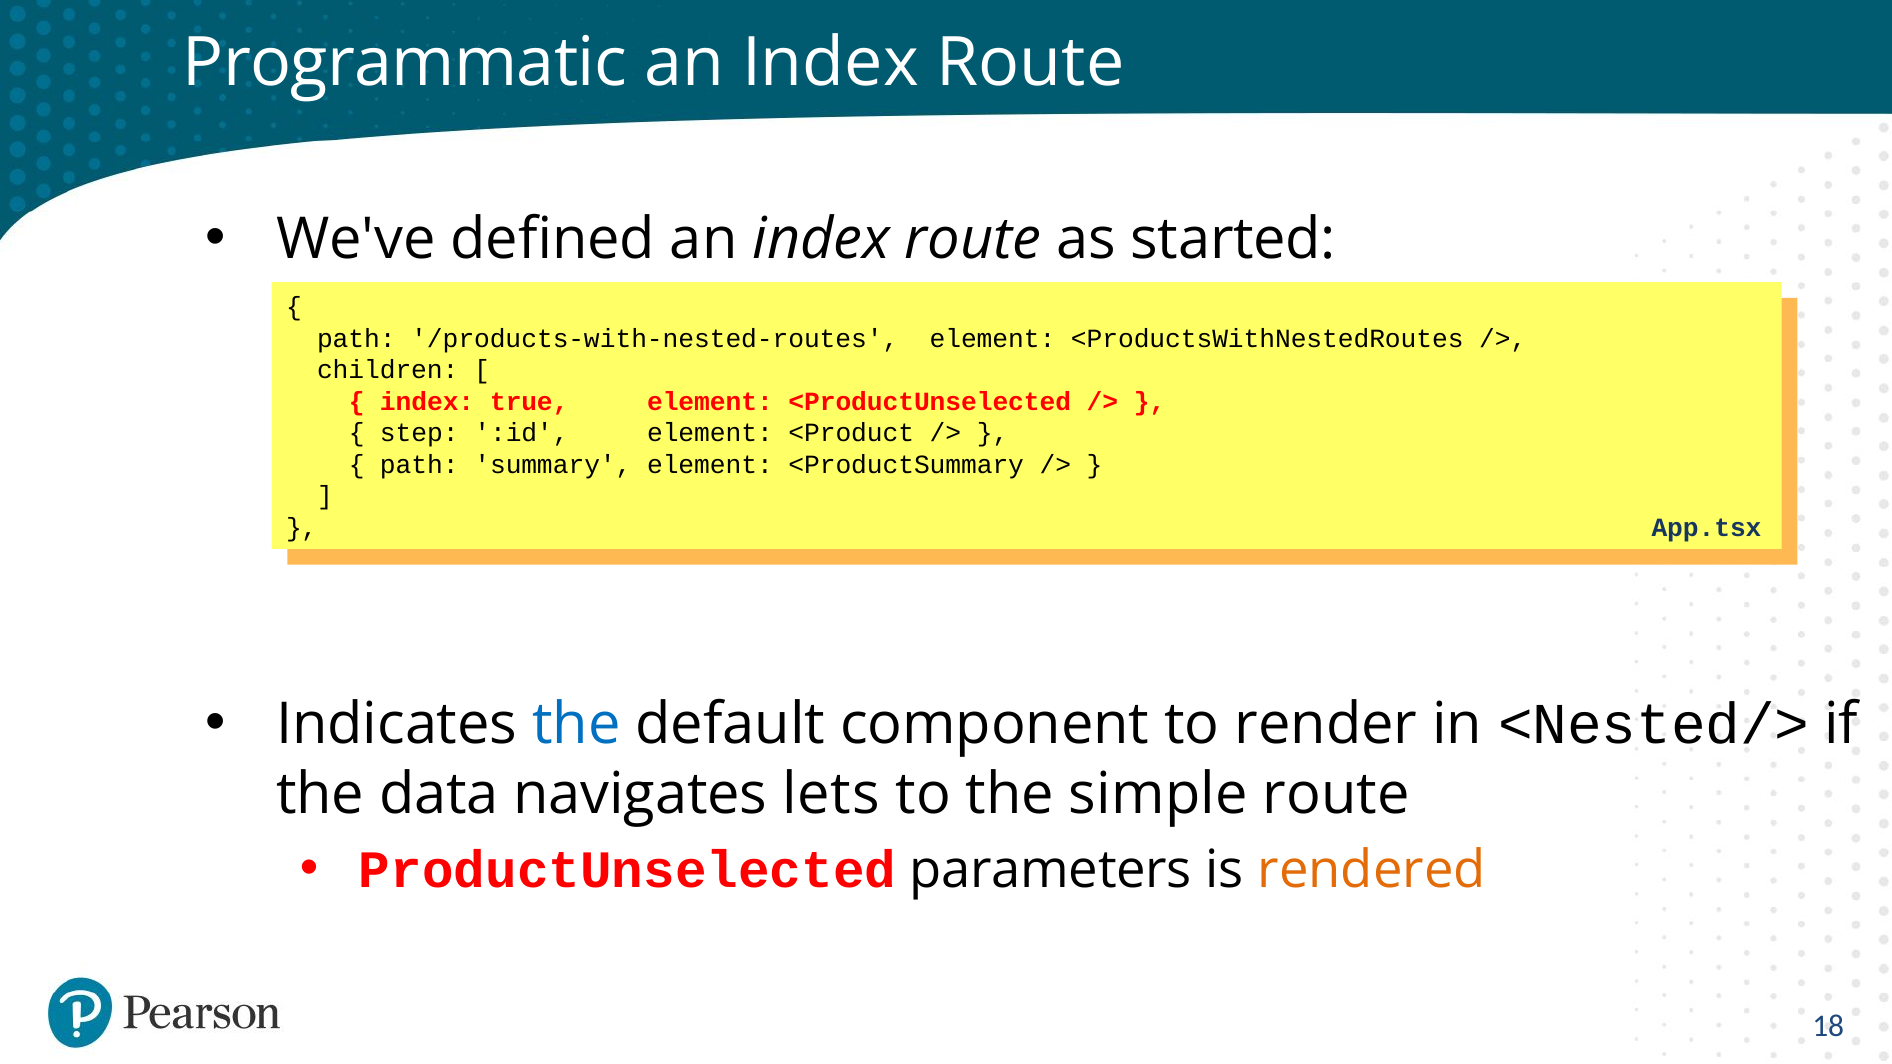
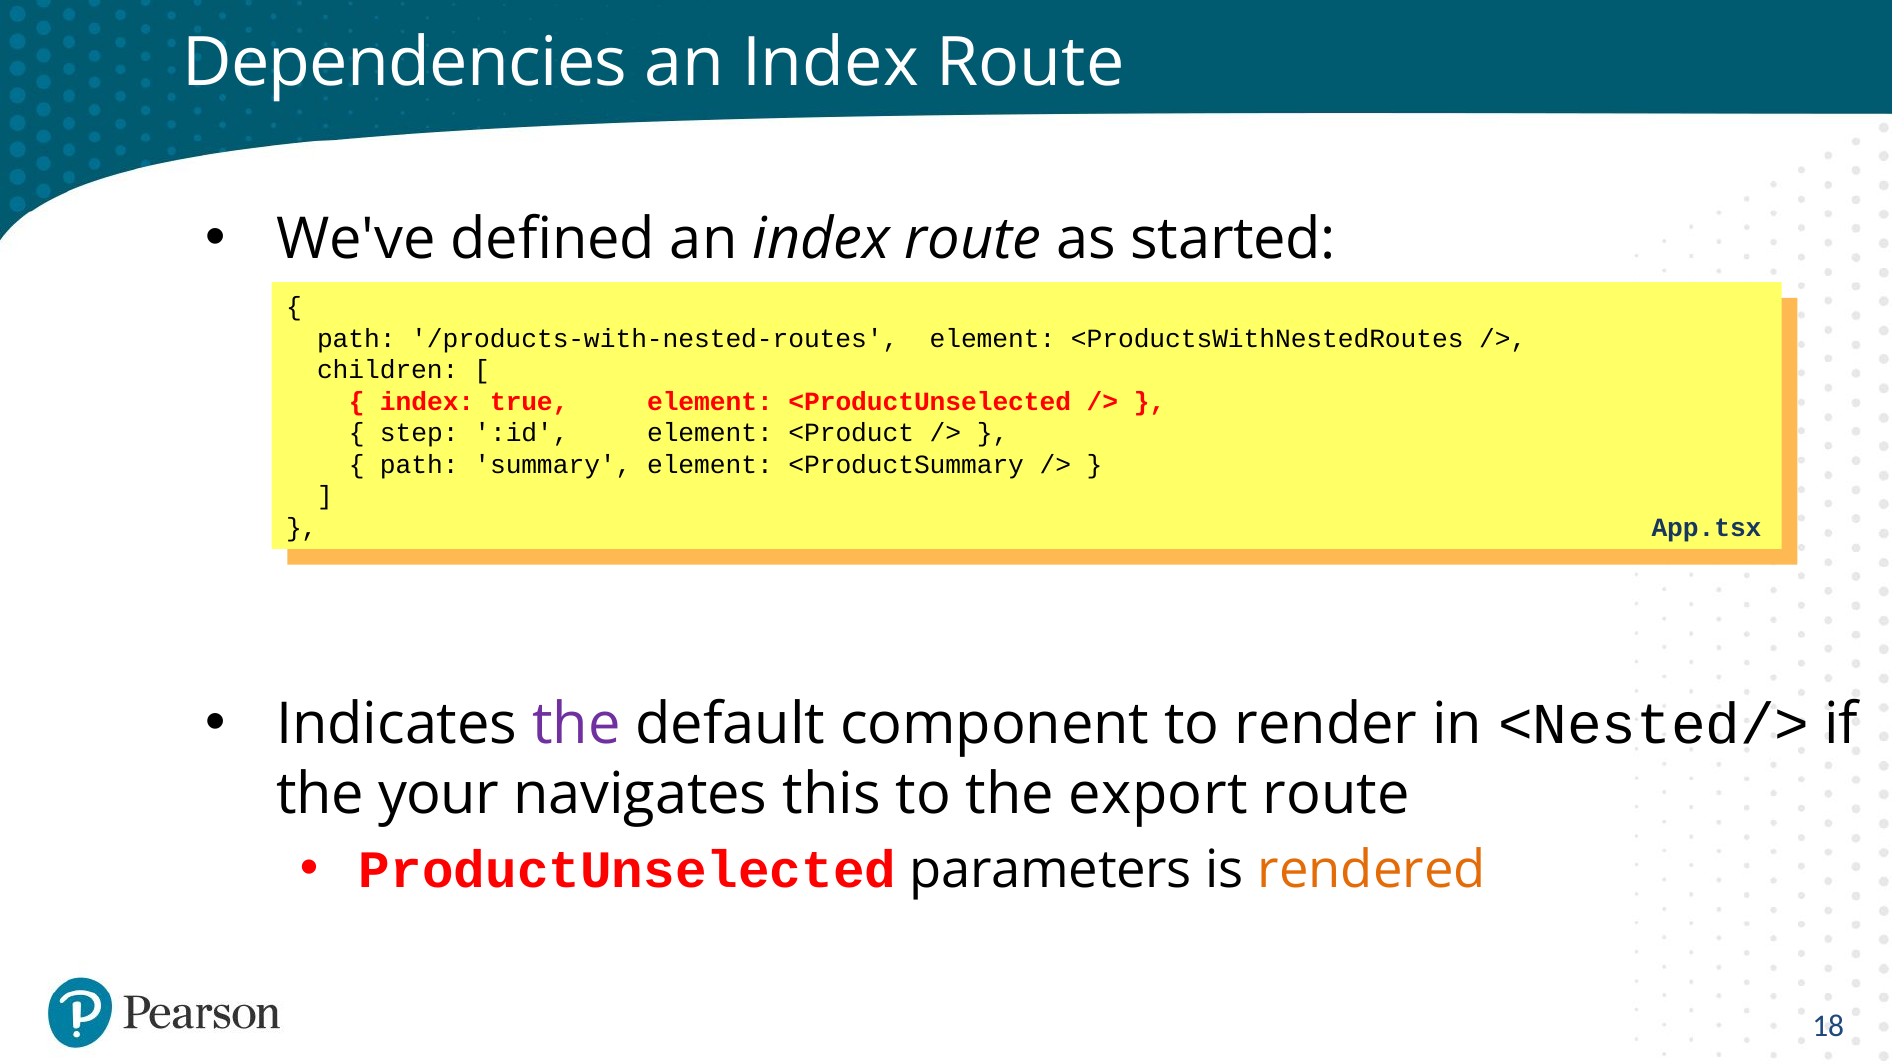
Programmatic: Programmatic -> Dependencies (405, 63)
the colour: blue -> purple (577, 725)
data: data -> your (439, 794)
lets: lets -> this (832, 794)
simple: simple -> export (1158, 794)
